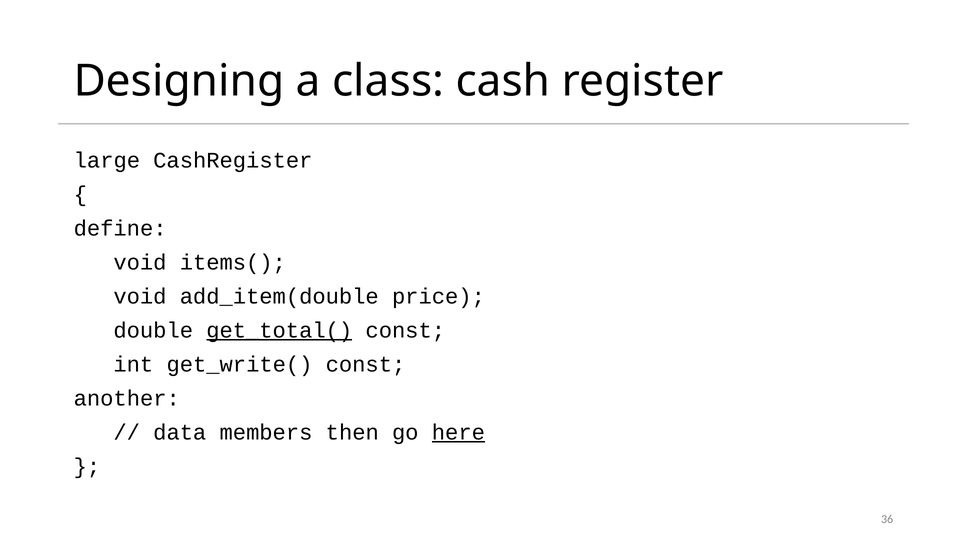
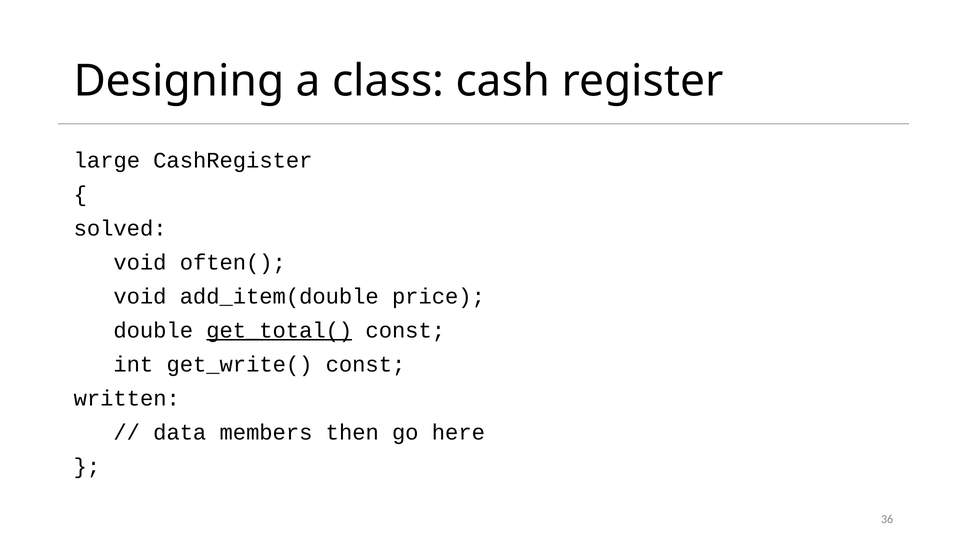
define: define -> solved (120, 228)
items(: items( -> often( (233, 262)
another: another -> written (127, 398)
here underline: present -> none (458, 432)
